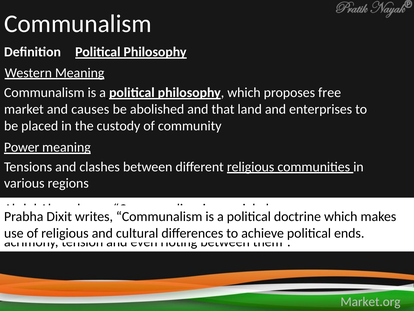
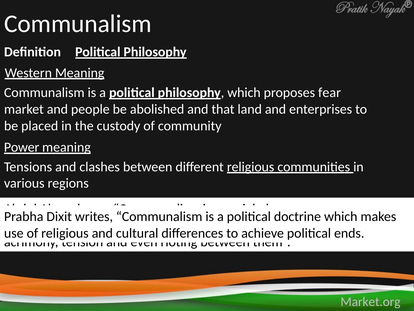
free: free -> fear (330, 93)
causes: causes -> people (90, 109)
